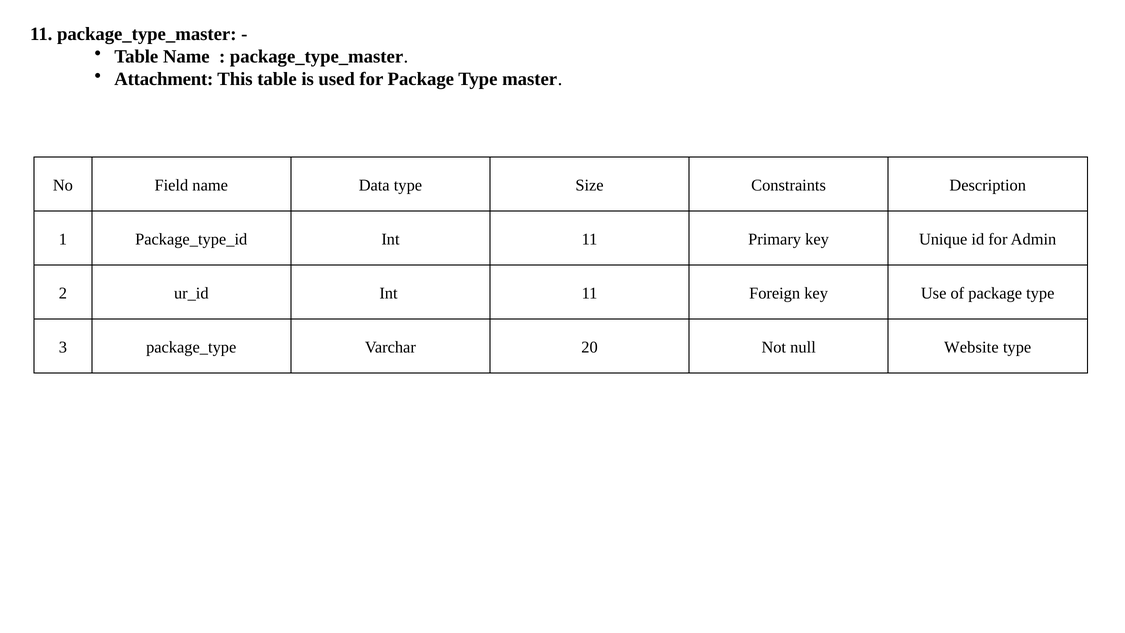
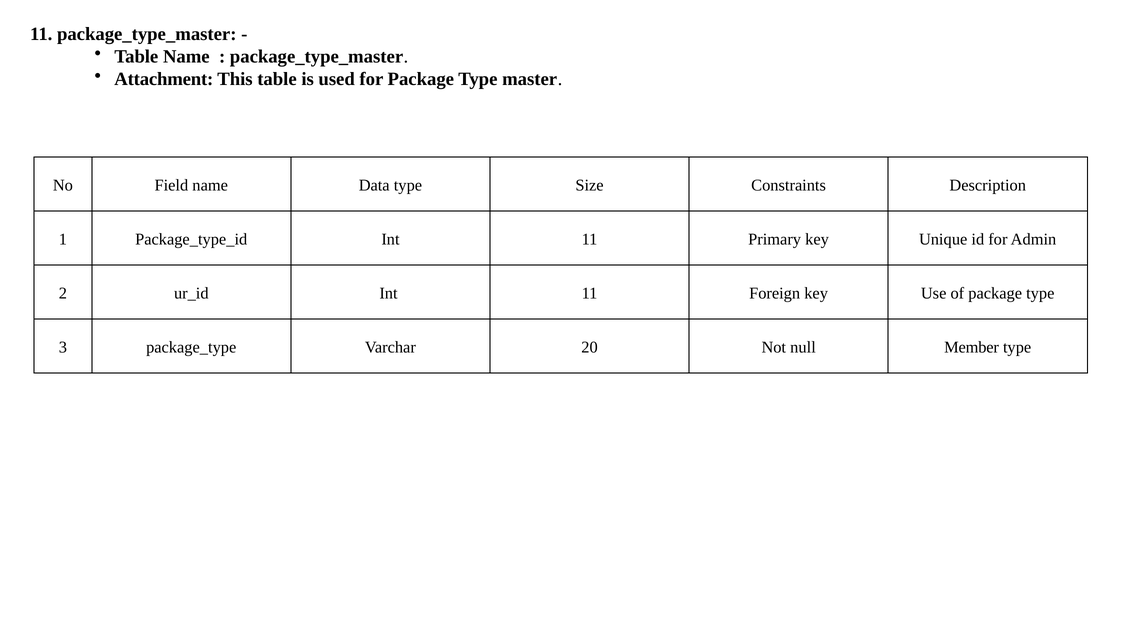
Website: Website -> Member (972, 347)
